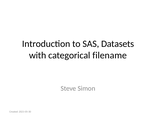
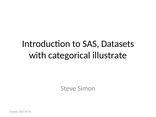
filename: filename -> illustrate (110, 55)
